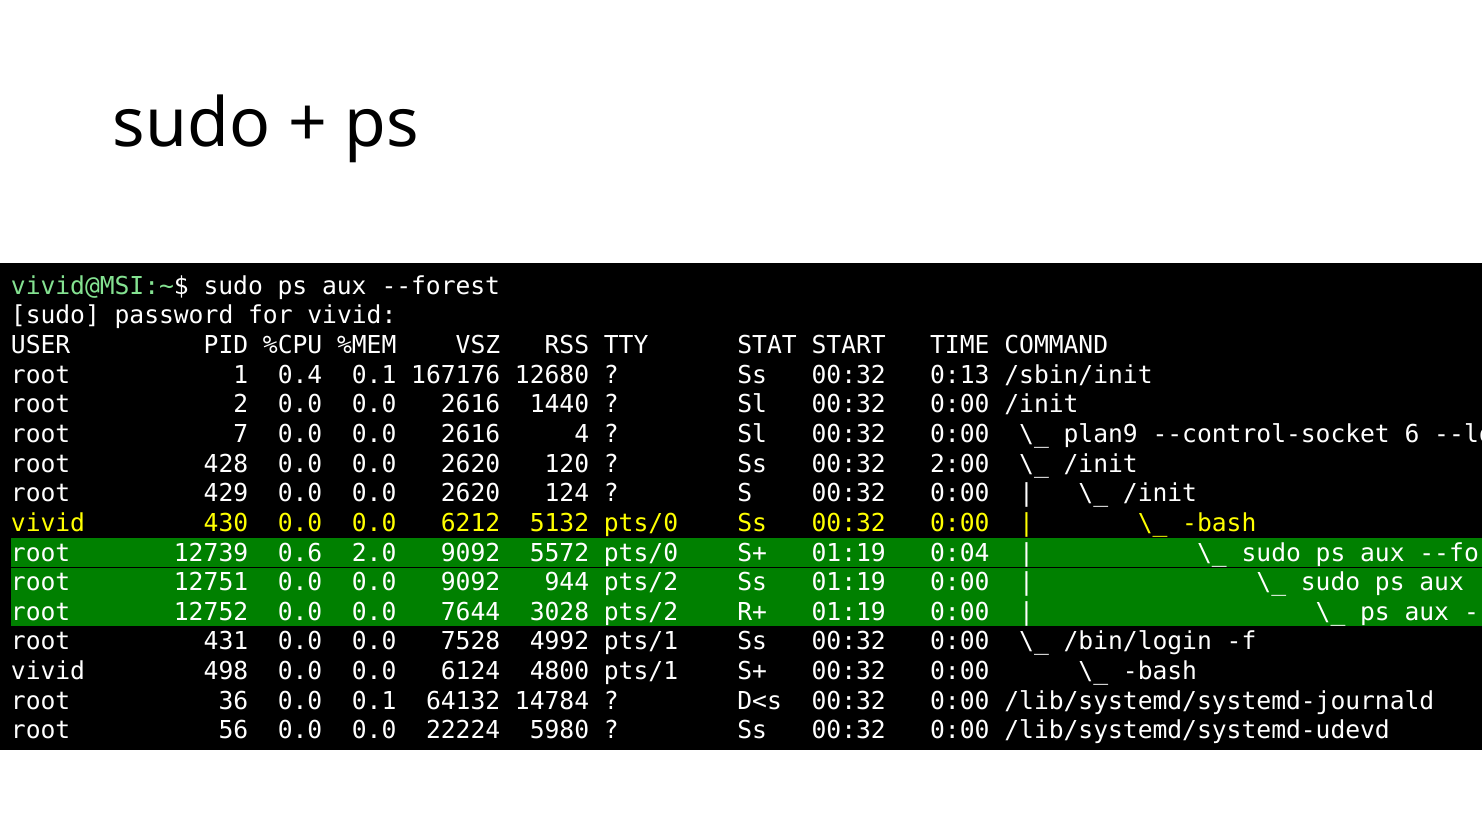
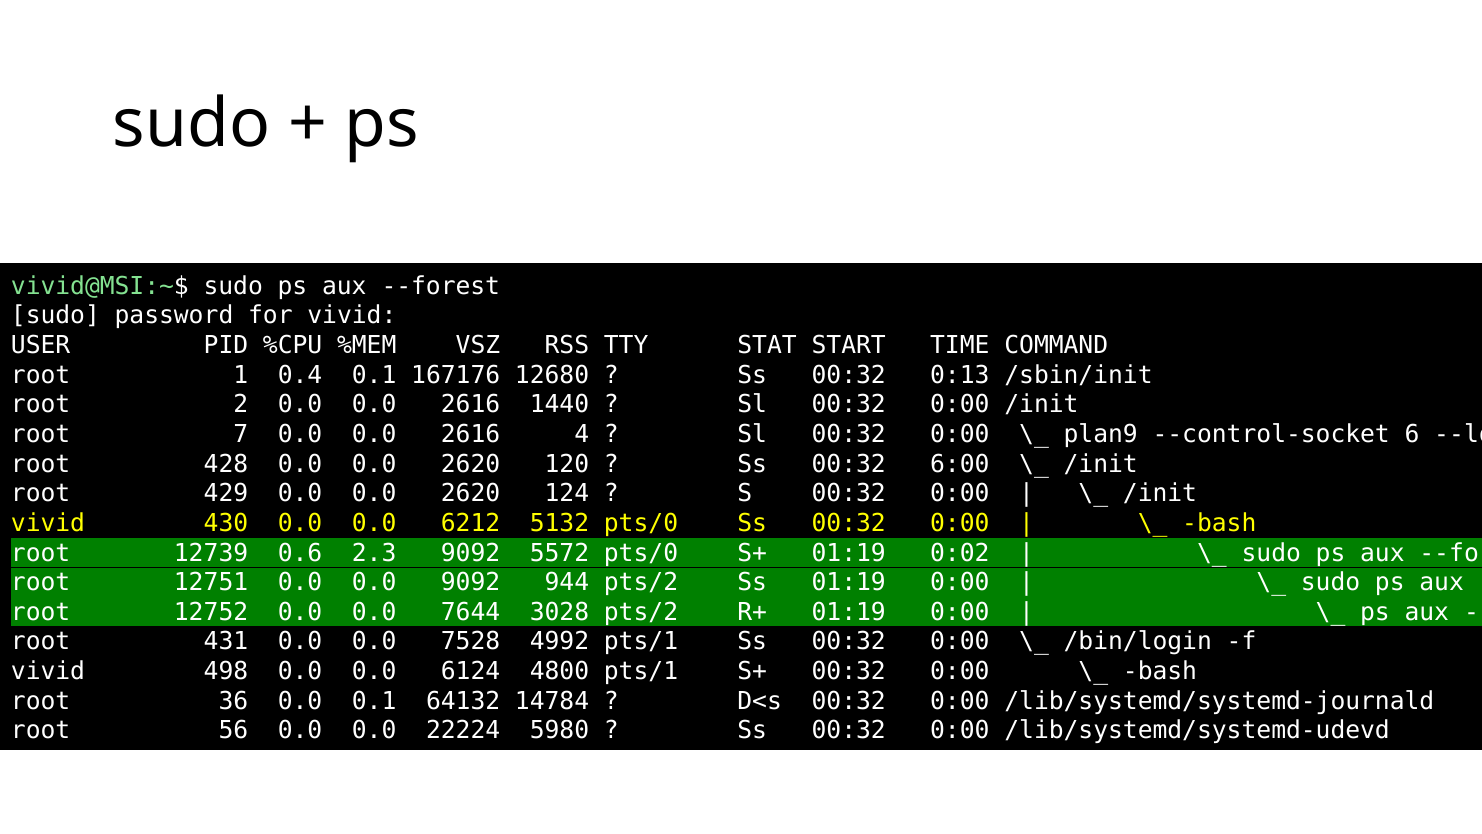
2:00: 2:00 -> 6:00 (960, 464)
2.0: 2.0 -> 2.3 (374, 553)
0:04: 0:04 -> 0:02 (960, 553)
